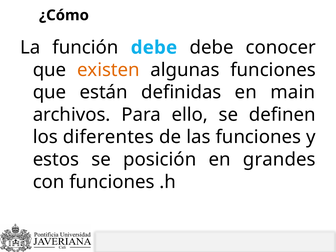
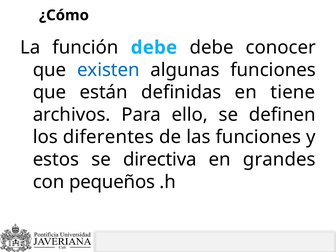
existen colour: orange -> blue (108, 70)
main: main -> tiene (293, 92)
posición: posición -> directiva (160, 159)
con funciones: funciones -> pequeños (112, 182)
